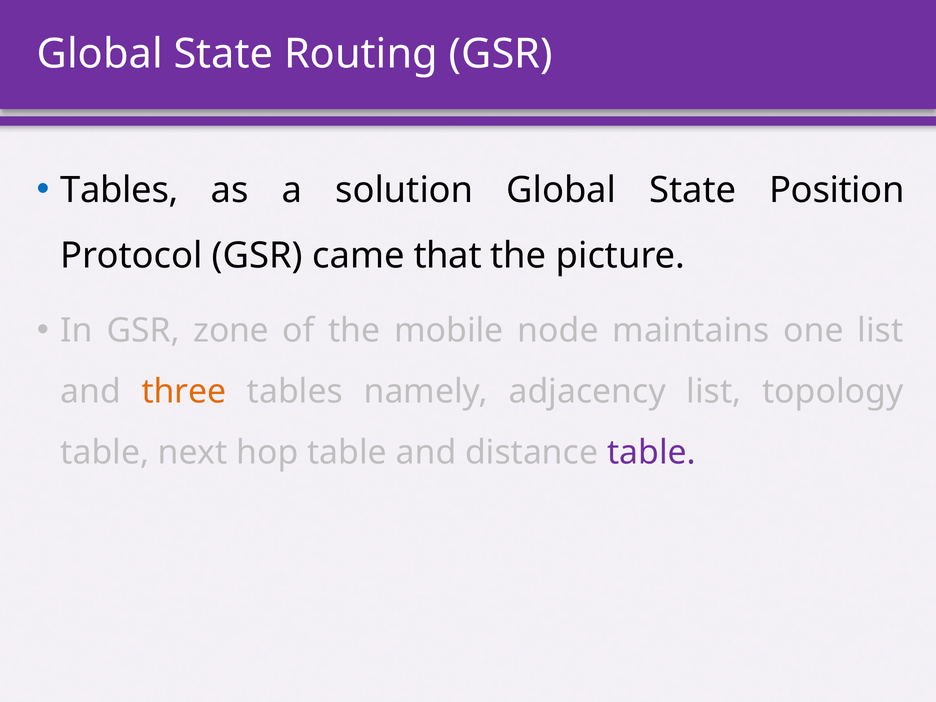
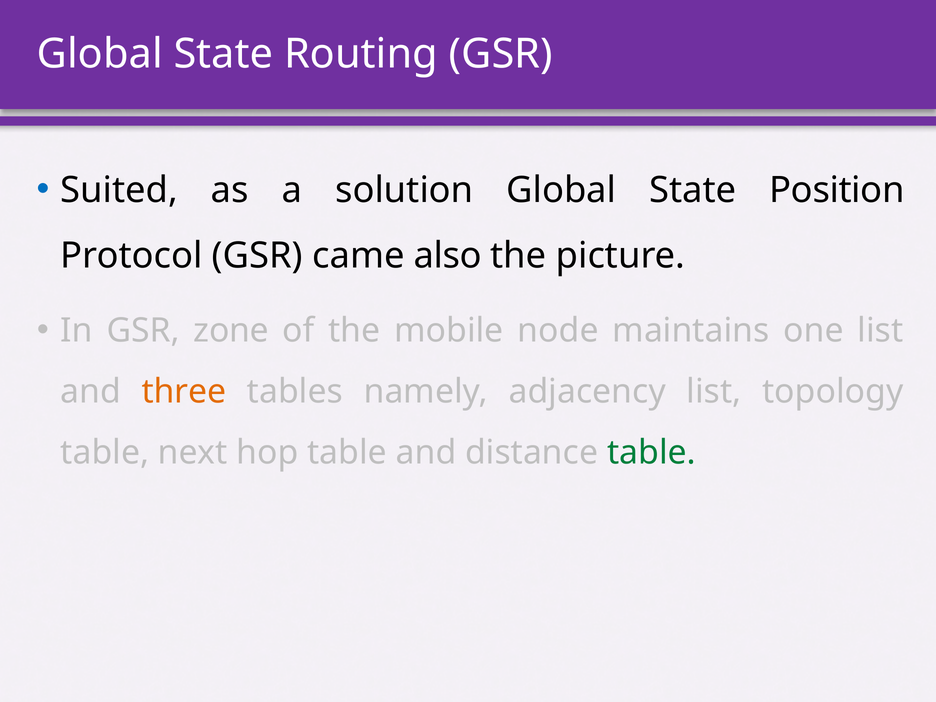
Tables: Tables -> Suited (119, 190)
that: that -> also (448, 256)
table colour: purple -> green (651, 453)
